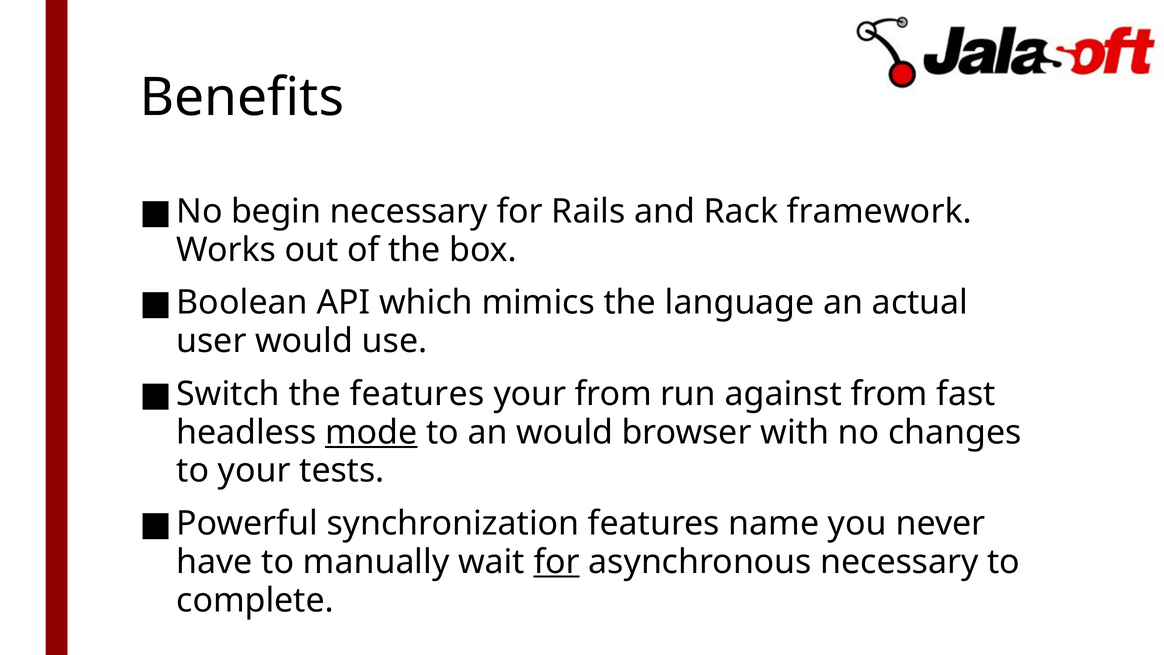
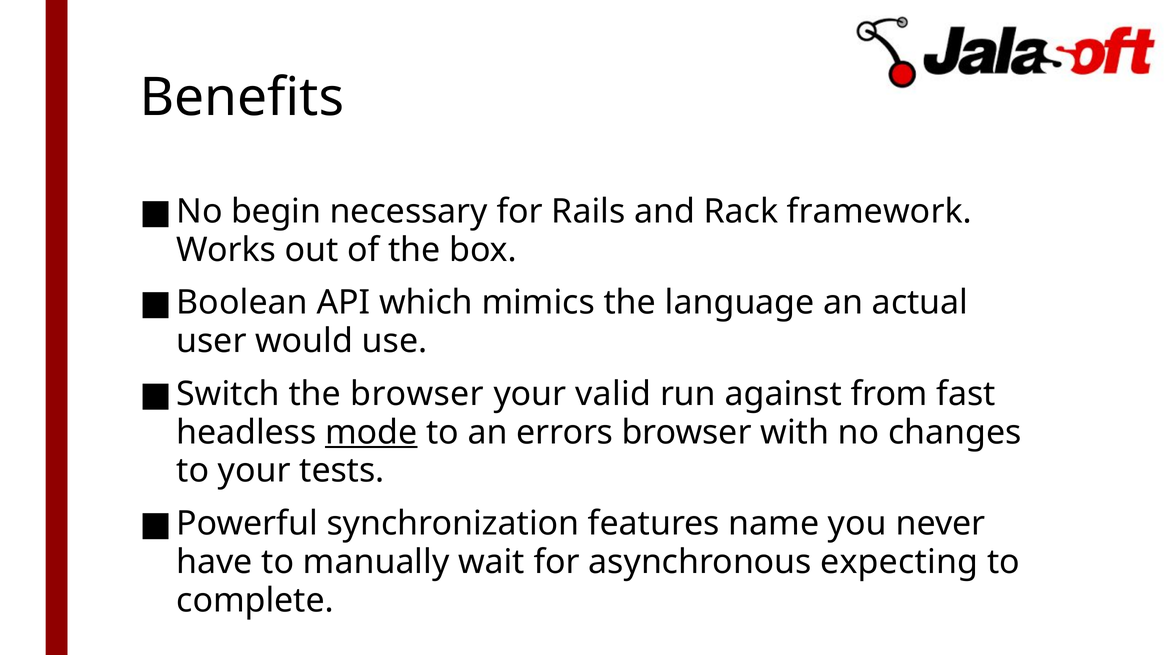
the features: features -> browser (417, 394)
your from: from -> valid (613, 394)
an would: would -> errors (565, 432)
for underline: present -> none (557, 562)
asynchronous necessary: necessary -> expecting (899, 562)
